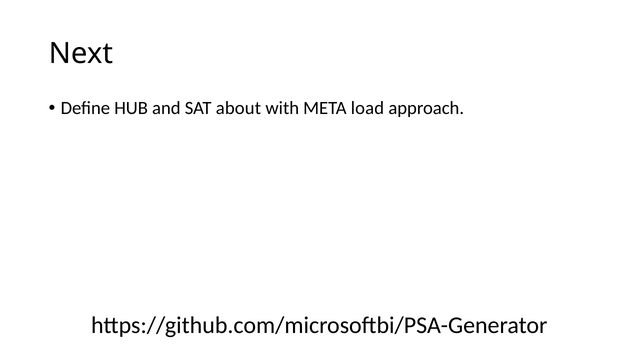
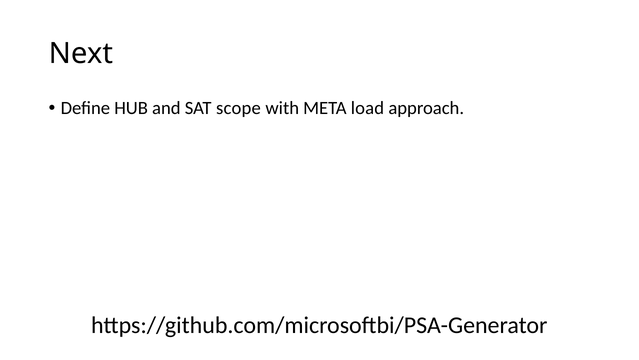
about: about -> scope (238, 108)
